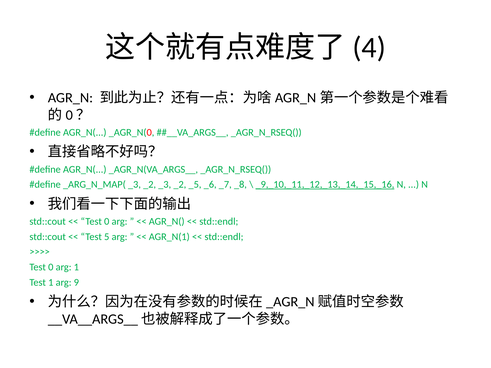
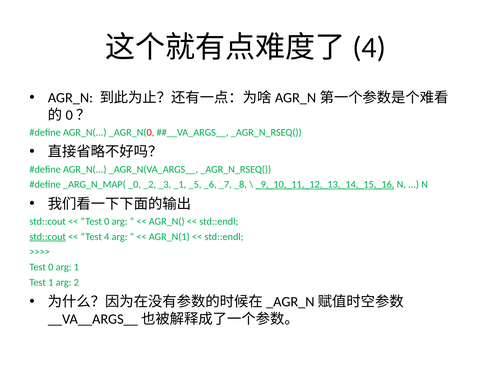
_ARG_N_MAP( _3: _3 -> _0 (134, 185)
_2 _3 _2: _2 -> _1 (180, 185)
std::cout underline: none -> present (48, 237)
5: 5 -> 4 (107, 237)
9: 9 -> 2 (76, 283)
